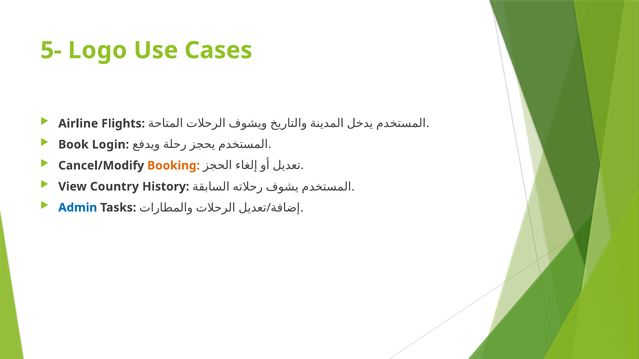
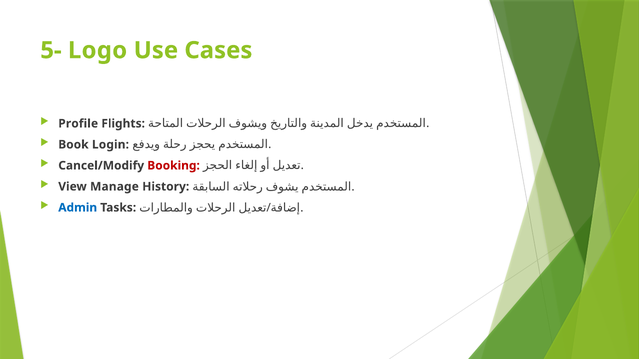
Airline: Airline -> Profile (78, 124)
Booking colour: orange -> red (174, 166)
Country: Country -> Manage (114, 187)
